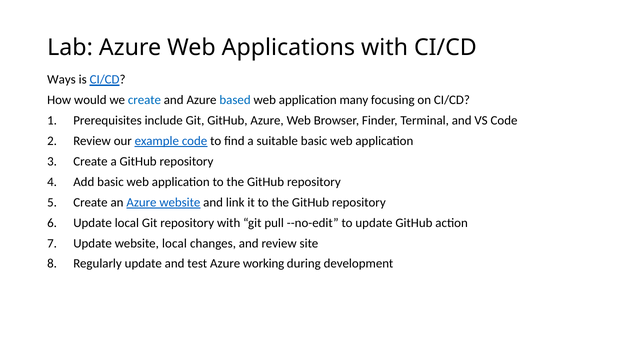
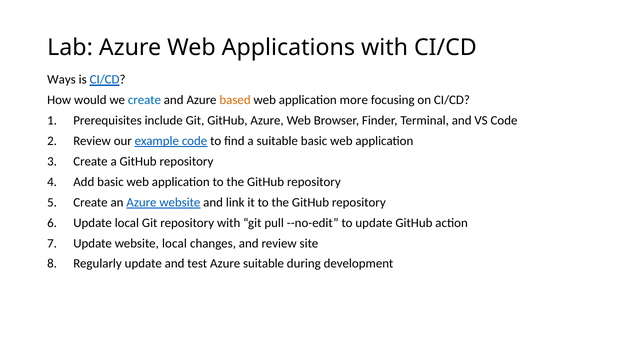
based colour: blue -> orange (235, 100)
many: many -> more (354, 100)
Azure working: working -> suitable (264, 264)
